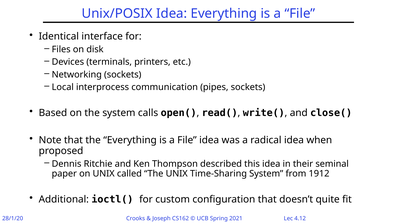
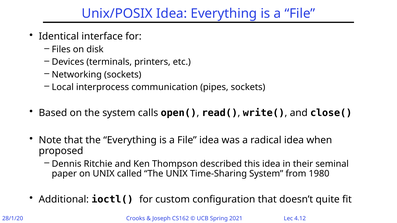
1912: 1912 -> 1980 (319, 174)
